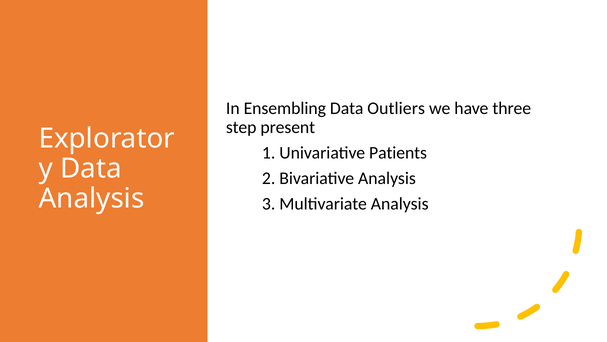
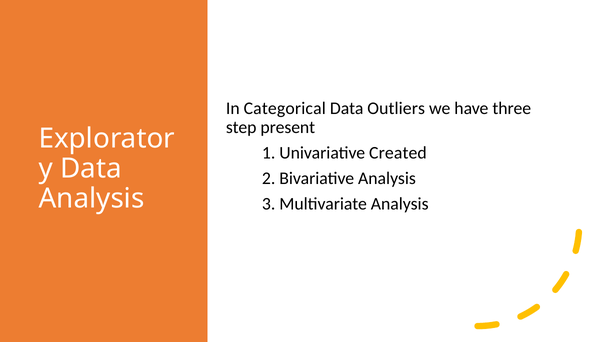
Ensembling: Ensembling -> Categorical (285, 108)
Patients: Patients -> Created (398, 153)
